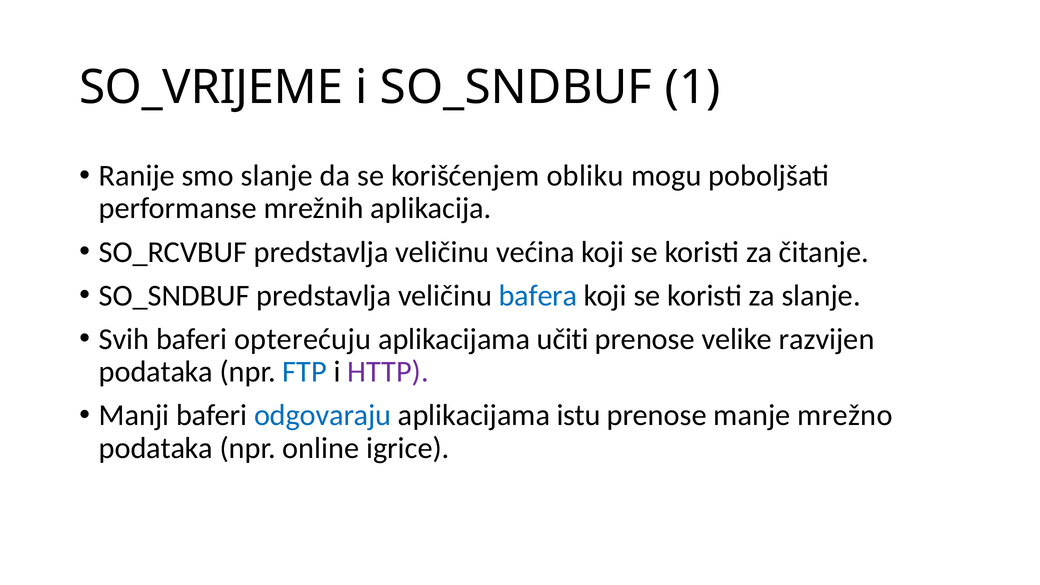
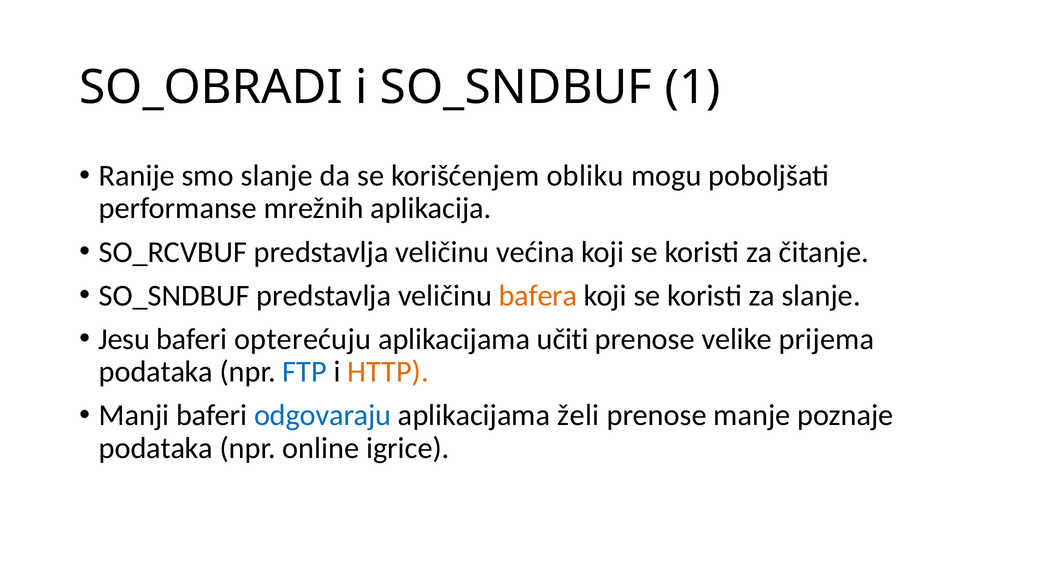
SO_VRIJEME: SO_VRIJEME -> SO_OBRADI (211, 87)
bafera colour: blue -> orange (538, 296)
Svih: Svih -> Jesu (124, 339)
razvijen: razvijen -> prijema (826, 339)
HTTP colour: purple -> orange (388, 372)
istu: istu -> želi (578, 415)
mrežno: mrežno -> poznaje (845, 415)
